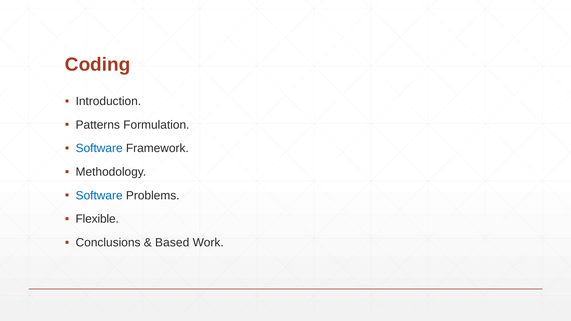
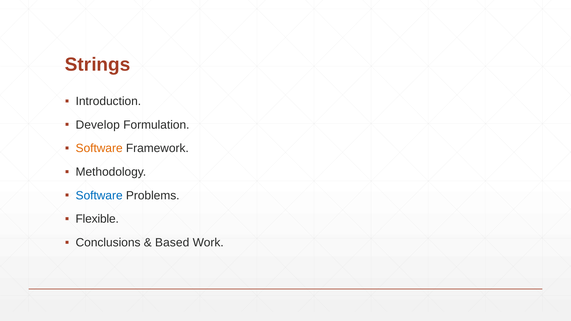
Coding: Coding -> Strings (98, 65)
Patterns: Patterns -> Develop (98, 125)
Software colour: blue -> orange (99, 148)
